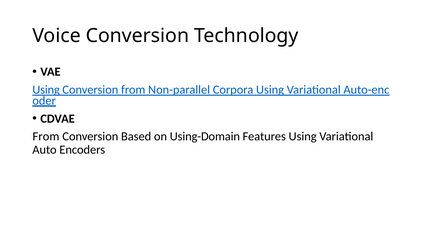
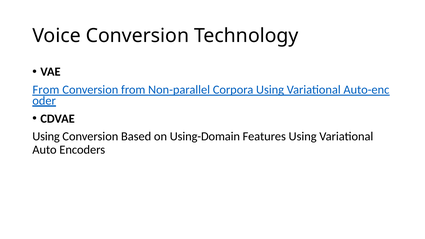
Using: Using -> From (46, 90)
From: From -> Using (46, 136)
